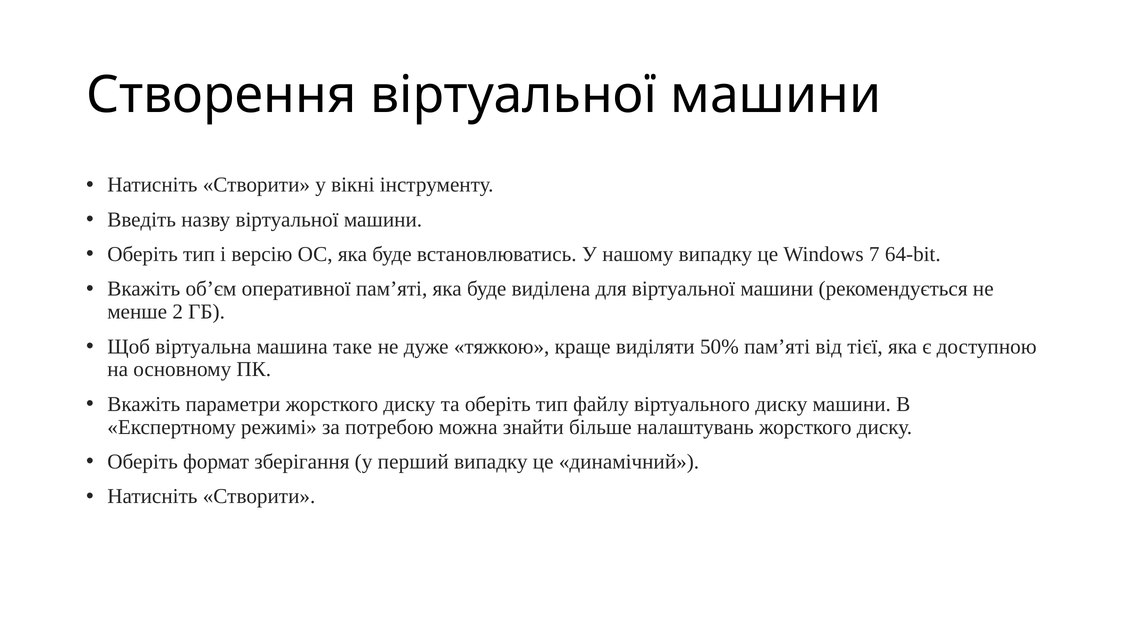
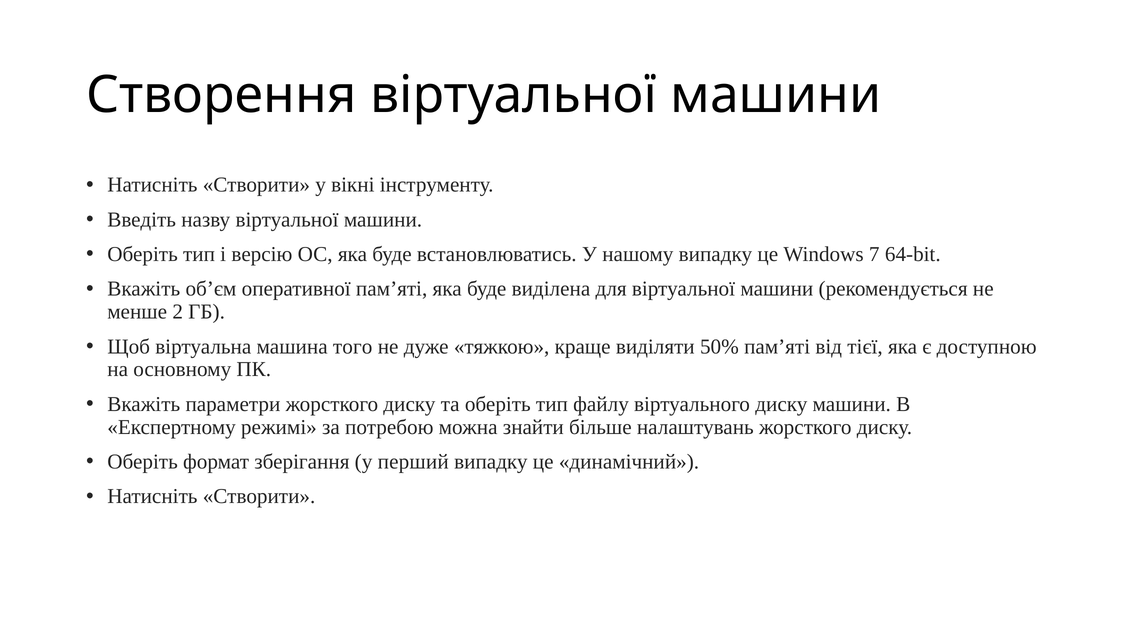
таке: таке -> того (353, 346)
